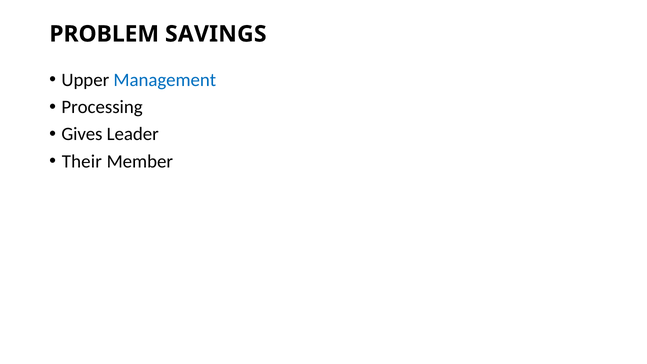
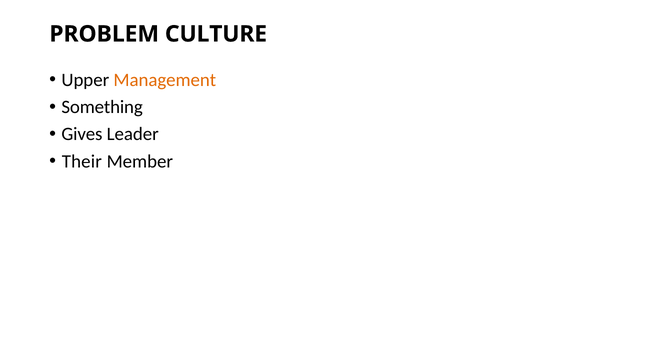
SAVINGS: SAVINGS -> CULTURE (216, 34)
Management colour: blue -> orange (165, 80)
Processing: Processing -> Something (102, 107)
